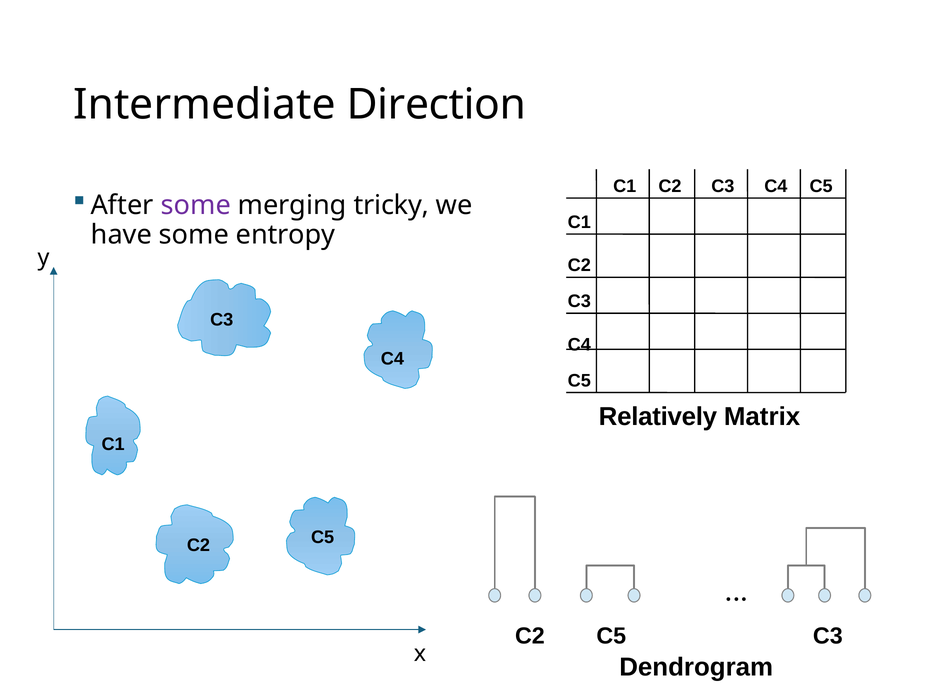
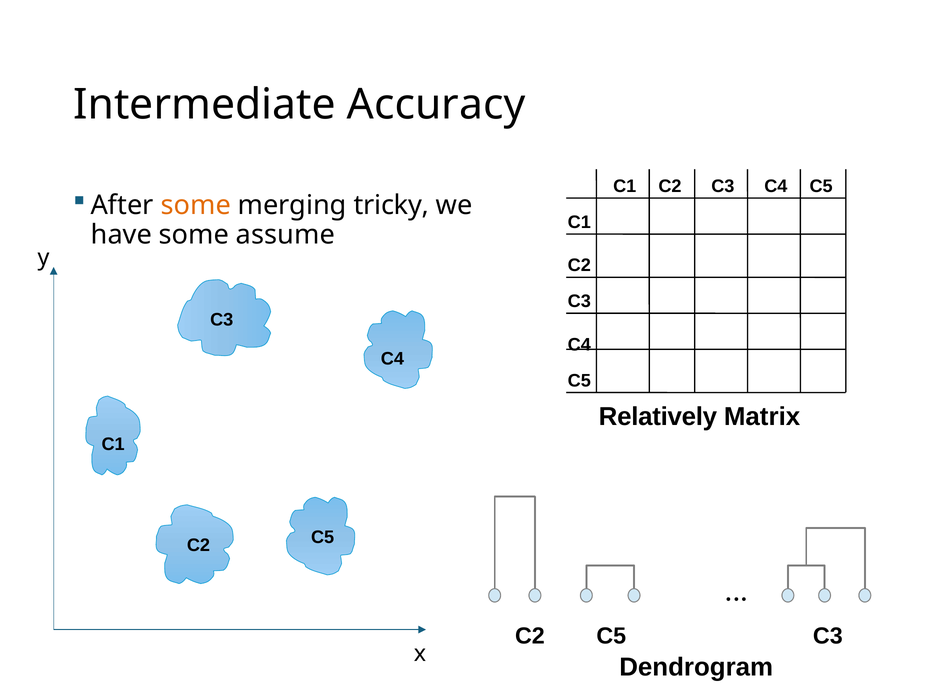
Direction: Direction -> Accuracy (436, 104)
some colour: purple -> orange (196, 205)
entropy: entropy -> assume (285, 234)
